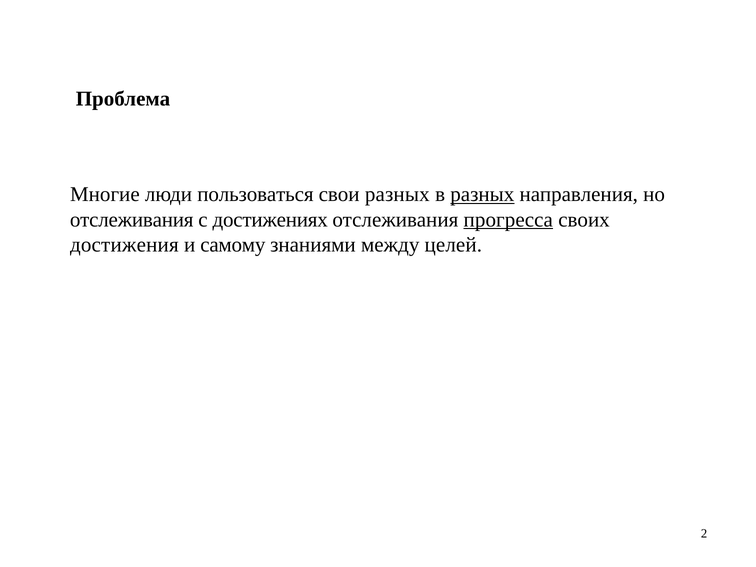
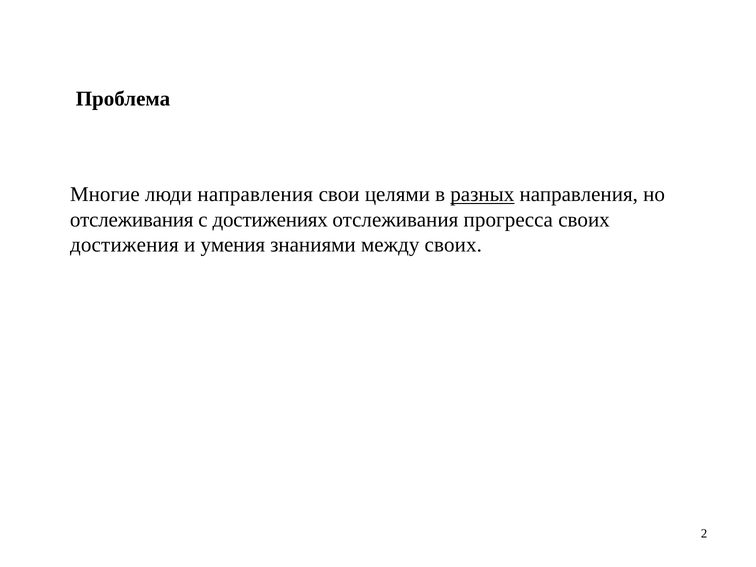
люди пользоваться: пользоваться -> направления (255, 194)
свои разных: разных -> целями (397, 194)
прогресса underline: present -> none (508, 220)
самому: самому -> умения (233, 245)
между целей: целей -> своих (453, 245)
